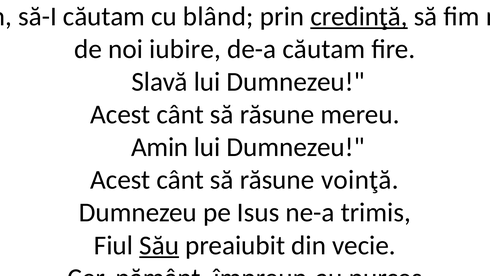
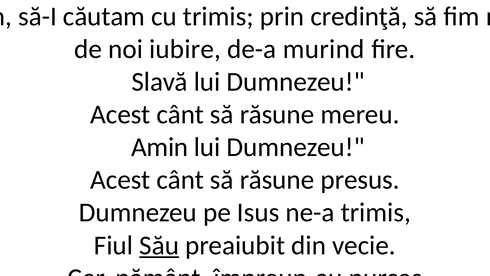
cu blând: blând -> trimis (218, 16)
credinţă underline: present -> none (359, 16)
de-a căutam: căutam -> murind (324, 49)
răsune voinţă: voinţă -> presus (360, 180)
